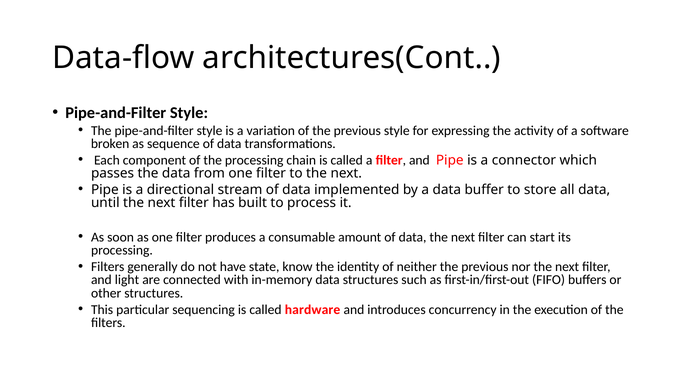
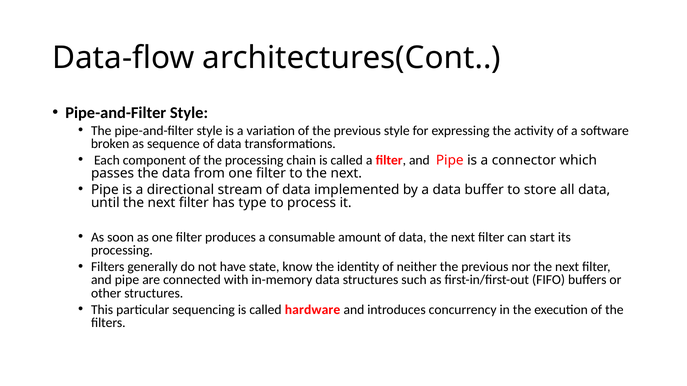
built: built -> type (253, 203)
light: light -> pipe (127, 280)
